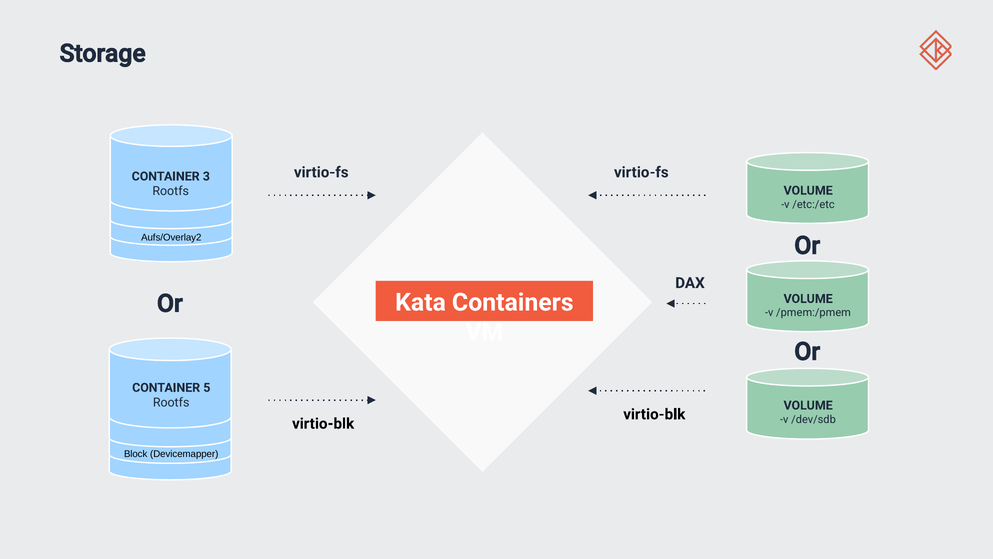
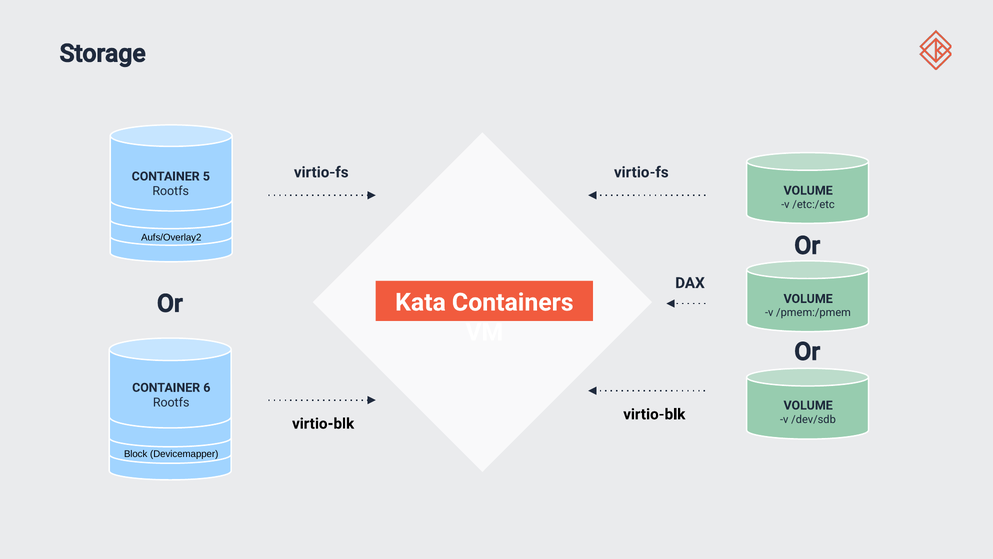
3: 3 -> 5 (206, 176)
5: 5 -> 6 (207, 387)
